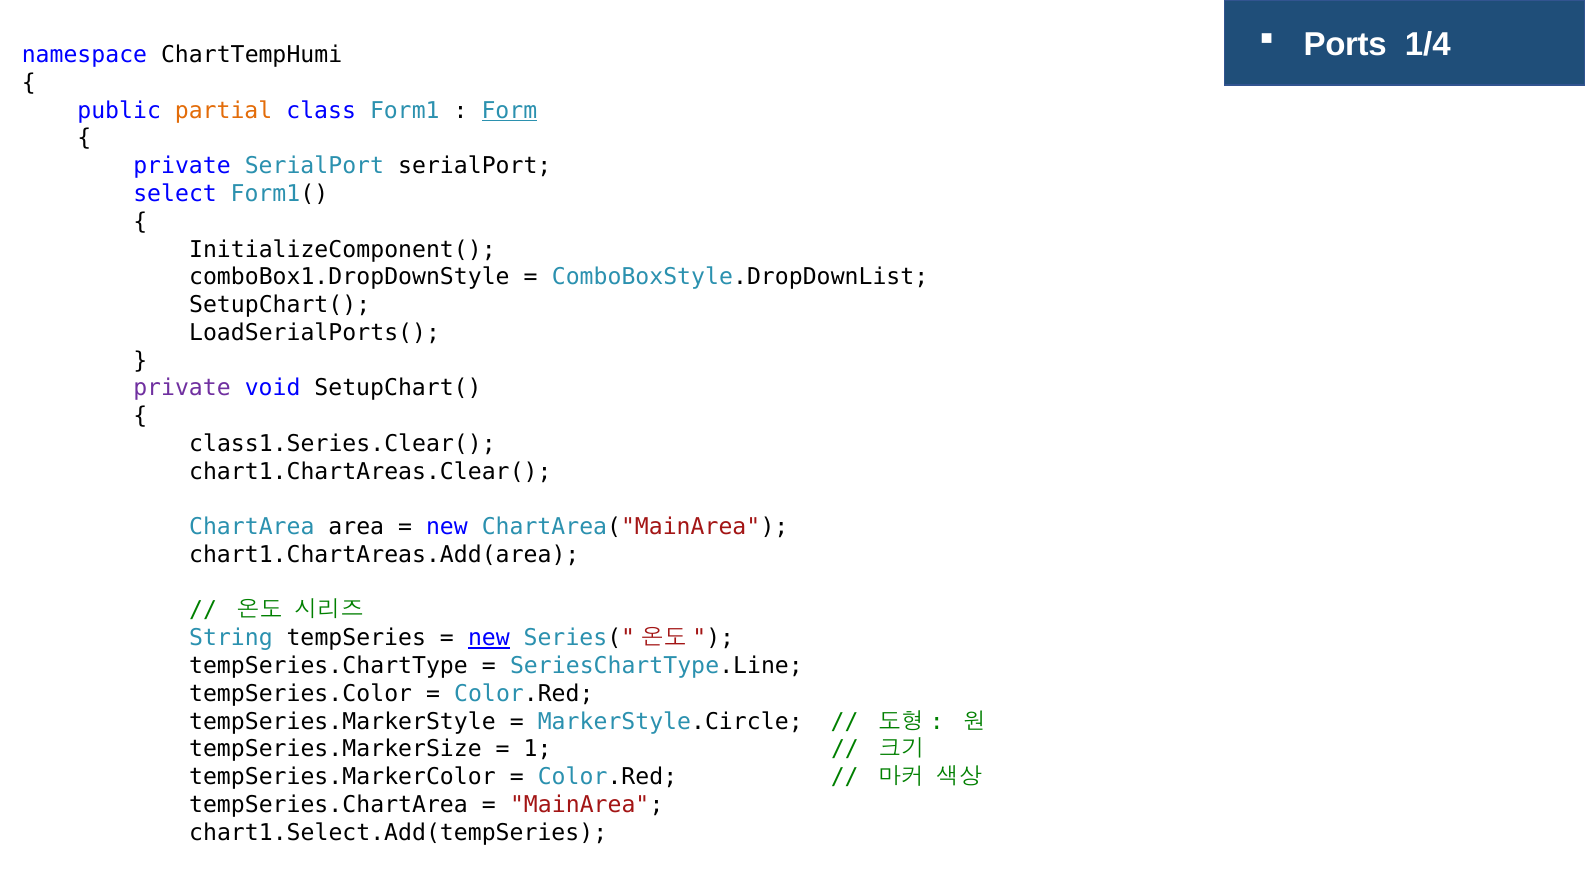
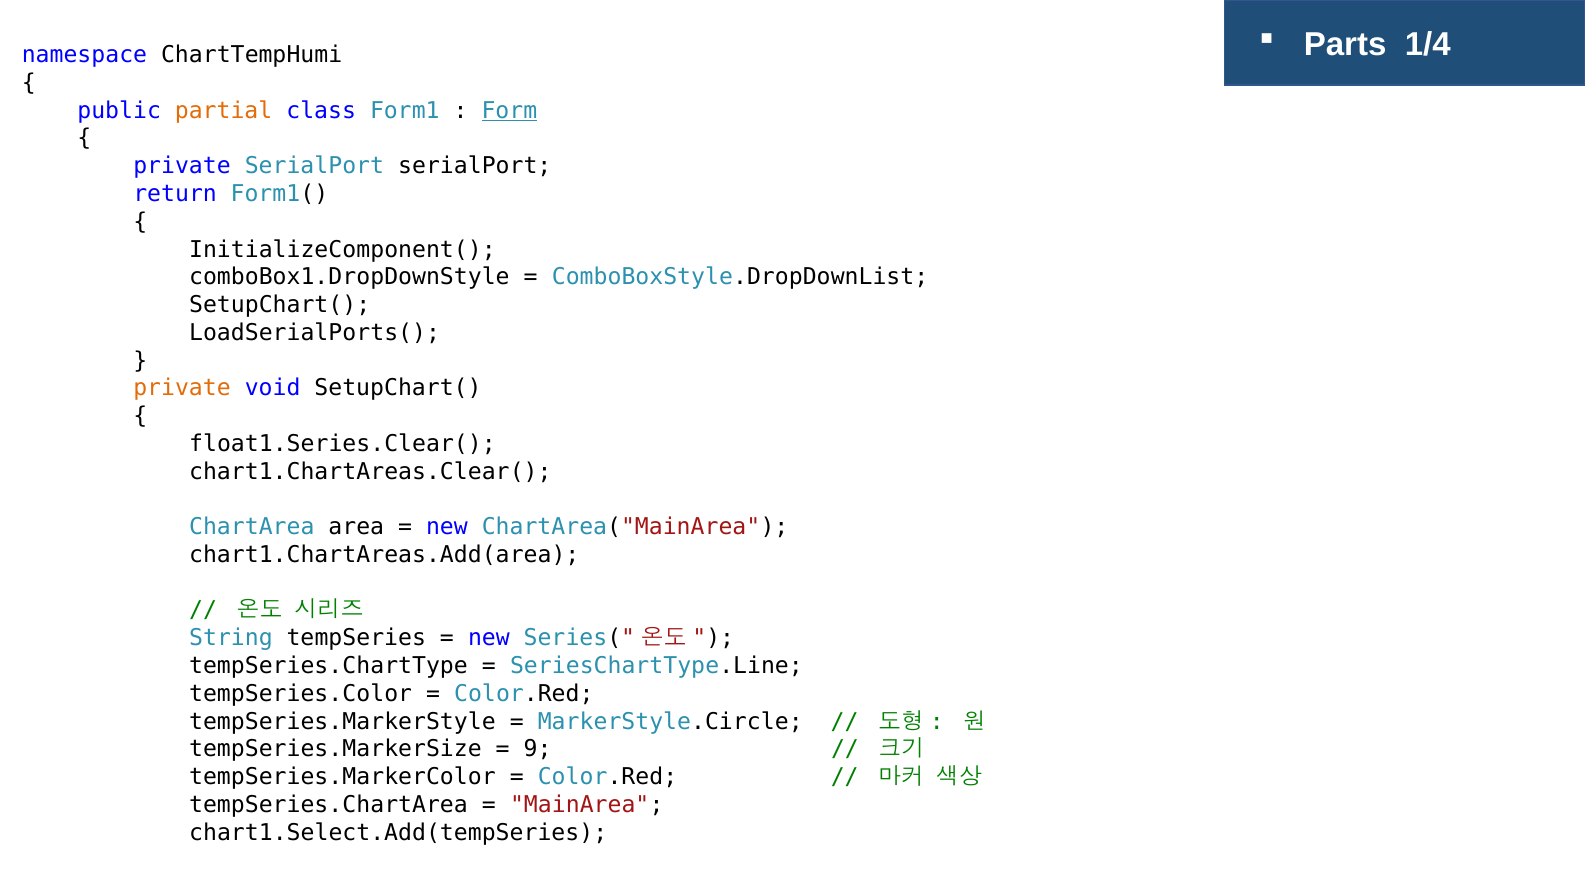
Ports: Ports -> Parts (1345, 45)
select: select -> return (175, 194)
private colour: purple -> orange (182, 388)
class1.Series.Clear(: class1.Series.Clear( -> float1.Series.Clear( (342, 444)
new underline: present -> none (489, 638)
1: 1 -> 9 (538, 749)
